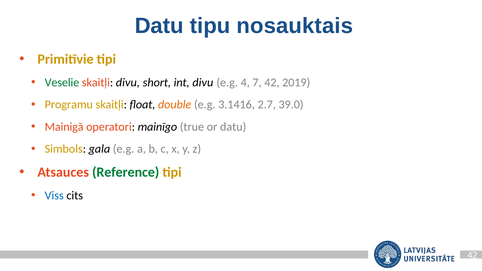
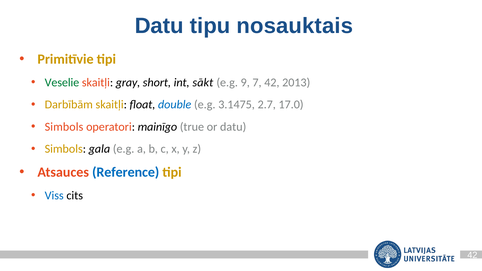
skaitļi divu: divu -> gray (128, 82)
int divu: divu -> sākt (203, 82)
4: 4 -> 9 (245, 82)
2019: 2019 -> 2013 (296, 82)
Programu: Programu -> Darbībām (69, 105)
double colour: orange -> blue (175, 105)
3.1416: 3.1416 -> 3.1475 (237, 105)
39.0: 39.0 -> 17.0 (291, 105)
Mainigā: Mainigā -> Simbols (64, 127)
Reference colour: green -> blue (126, 172)
